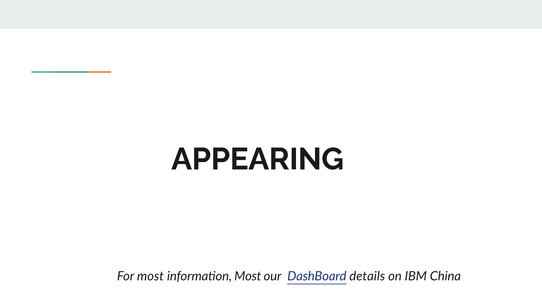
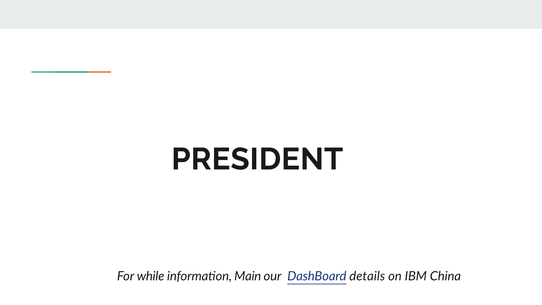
APPEARING: APPEARING -> PRESIDENT (257, 159)
For most: most -> while (151, 276)
information Most: Most -> Main (248, 276)
